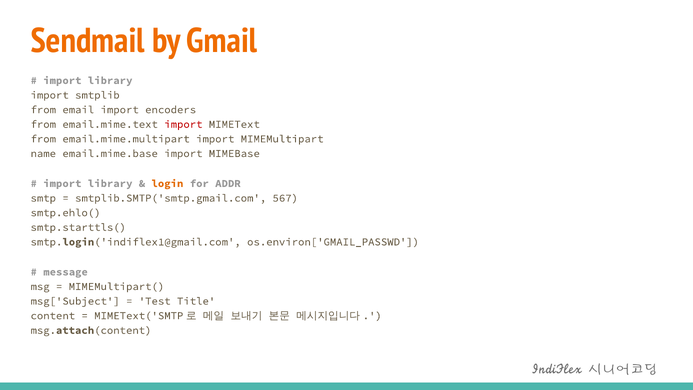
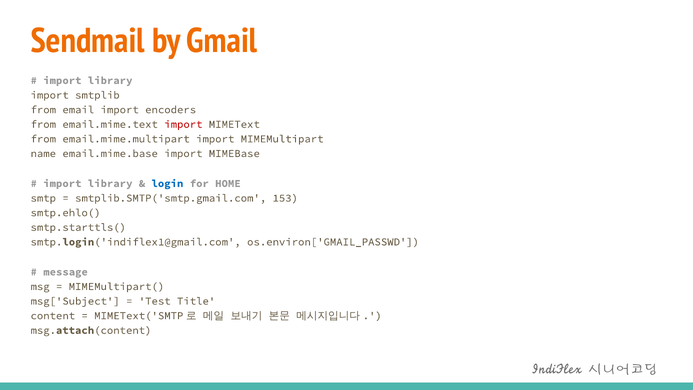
login colour: orange -> blue (167, 183)
ADDR: ADDR -> HOME (228, 183)
567: 567 -> 153 (285, 198)
